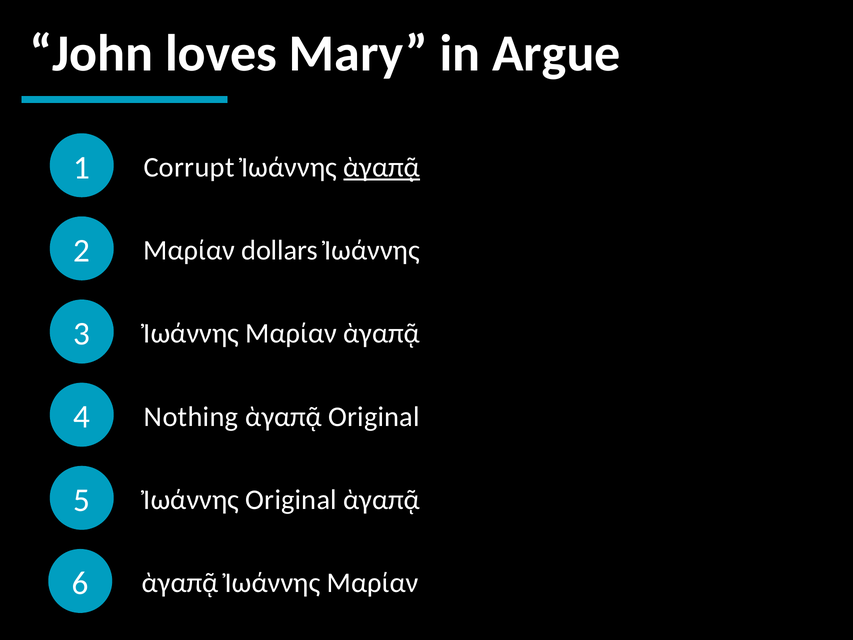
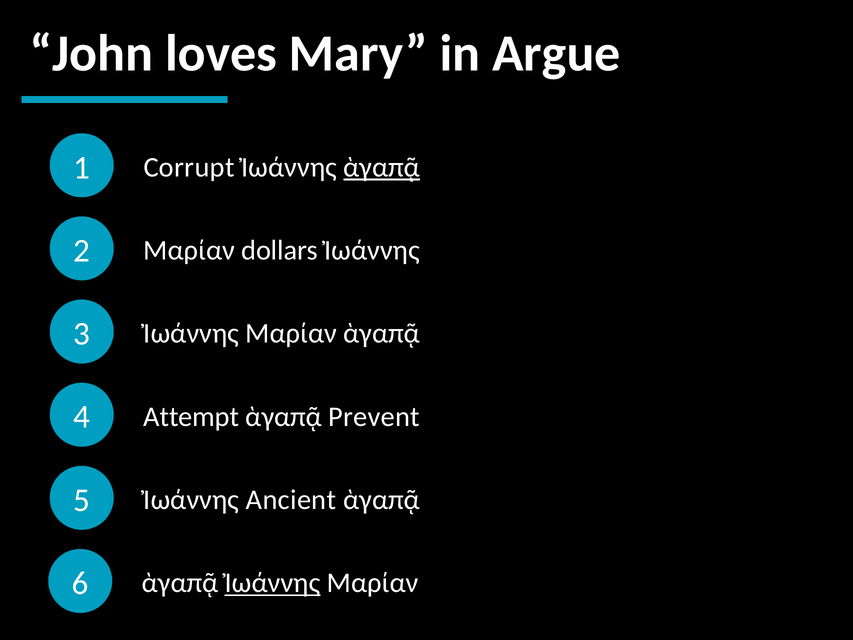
Nothing: Nothing -> Attempt (191, 417)
ὰγαπᾷ Original: Original -> Prevent (374, 417)
Ἰωάννης Original: Original -> Ancient (291, 500)
Ἰωάννης underline: none -> present (273, 583)
